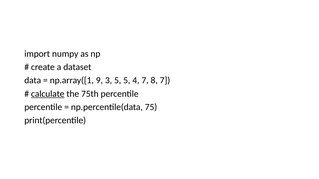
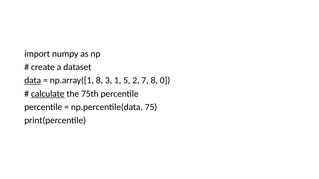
data underline: none -> present (33, 81)
np.array([1 9: 9 -> 8 (99, 81)
3 5: 5 -> 1 (118, 81)
4: 4 -> 2 (136, 81)
8 7: 7 -> 0 (165, 81)
